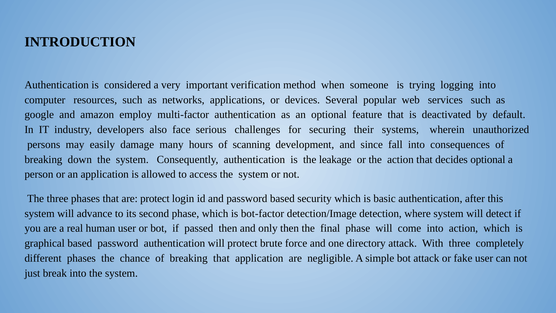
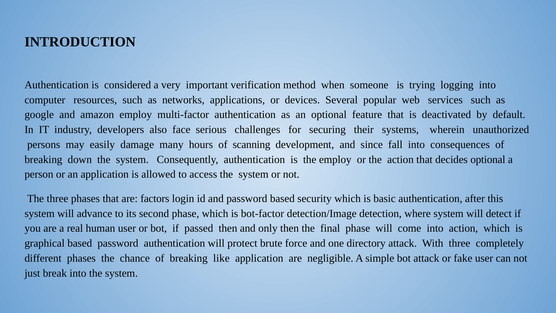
the leakage: leakage -> employ (335, 159)
are protect: protect -> factors (155, 198)
breaking that: that -> like (221, 258)
